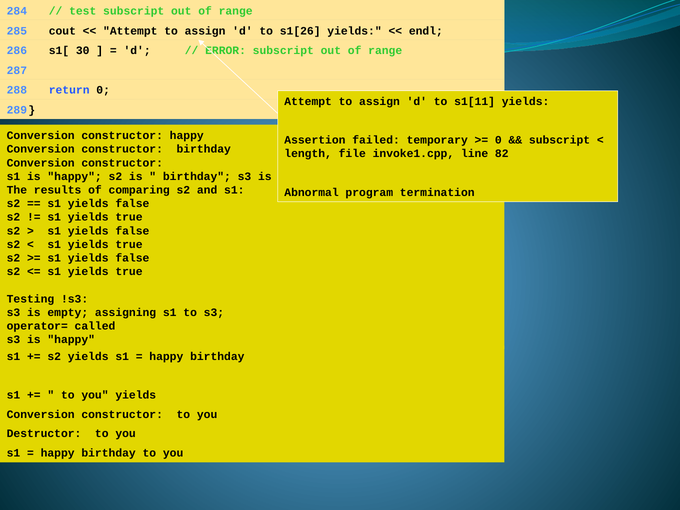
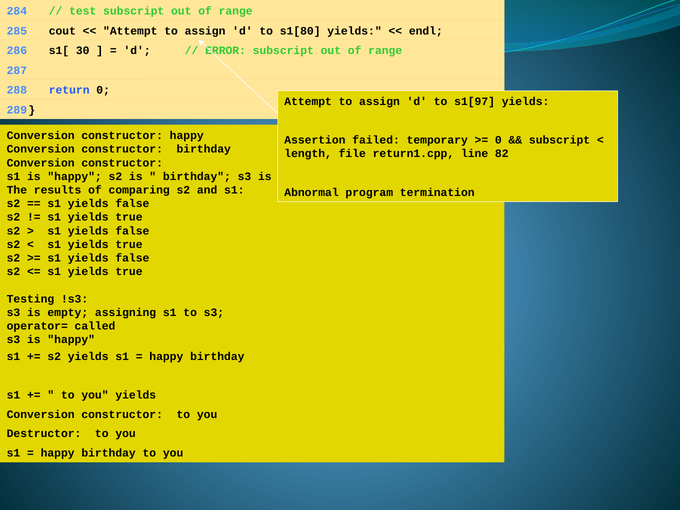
s1[26: s1[26 -> s1[80 (300, 31)
s1[11: s1[11 -> s1[97 (475, 102)
invoke1.cpp: invoke1.cpp -> return1.cpp (413, 154)
